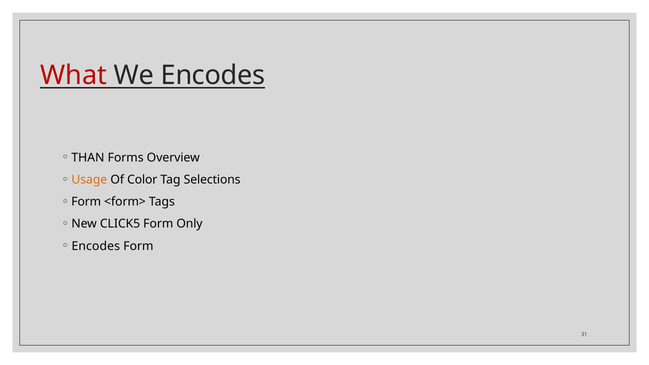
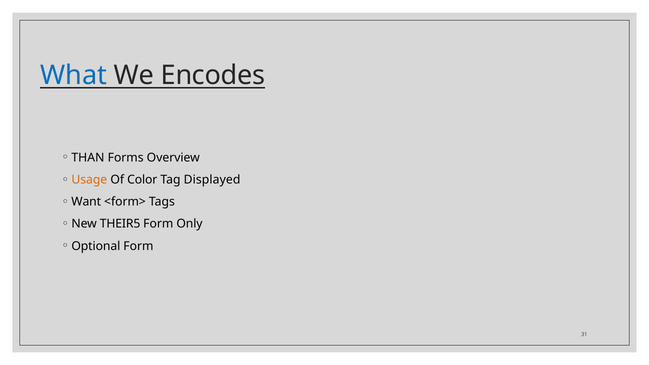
What colour: red -> blue (74, 75)
Selections: Selections -> Displayed (212, 180)
Form: Form -> Want (86, 202)
CLICK5: CLICK5 -> THEIR5 (120, 224)
Encodes: Encodes -> Optional (96, 246)
